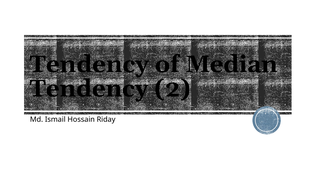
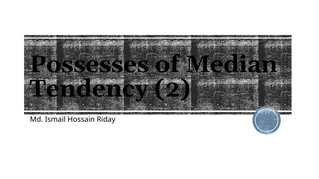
Tendency: Tendency -> Possesses (89, 64)
